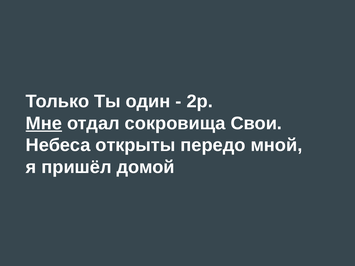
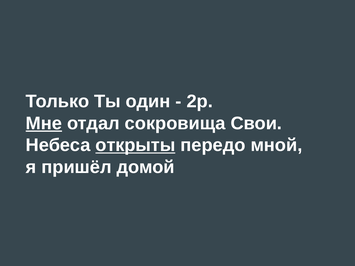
открыты underline: none -> present (135, 145)
